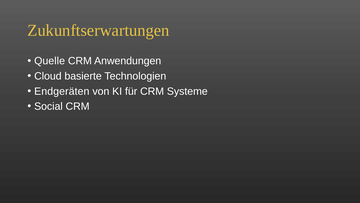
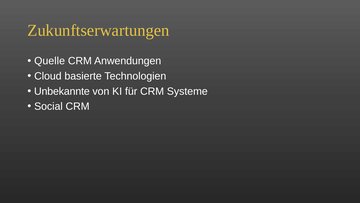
Endgeräten: Endgeräten -> Unbekannte (62, 91)
